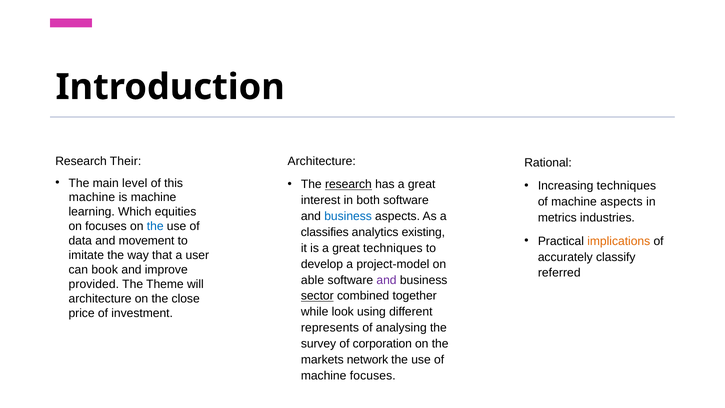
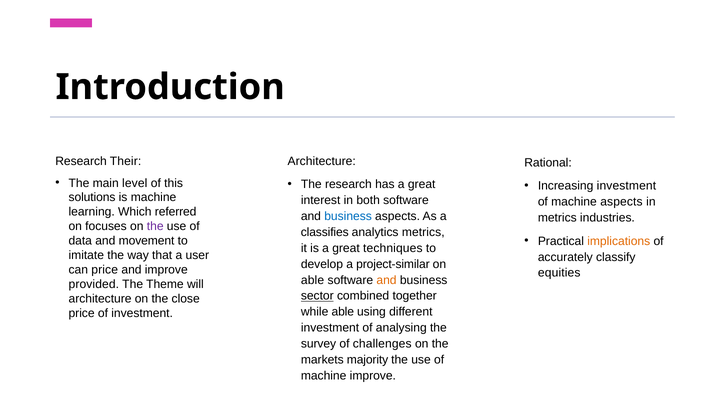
research underline: present -> none (348, 184)
Increasing techniques: techniques -> investment (626, 186)
machine: machine -> solutions (92, 197)
equities: equities -> referred (176, 212)
the colour: blue -> purple (155, 226)
analytics existing: existing -> metrics (423, 232)
project-model: project-model -> project-similar (393, 264)
can book: book -> price (105, 270)
referred: referred -> equities (559, 273)
and colour: purple -> orange (387, 280)
while look: look -> able (343, 312)
represents: represents -> investment (330, 328)
corporation: corporation -> challenges (382, 344)
network: network -> majority (368, 360)
machine focuses: focuses -> improve (373, 375)
